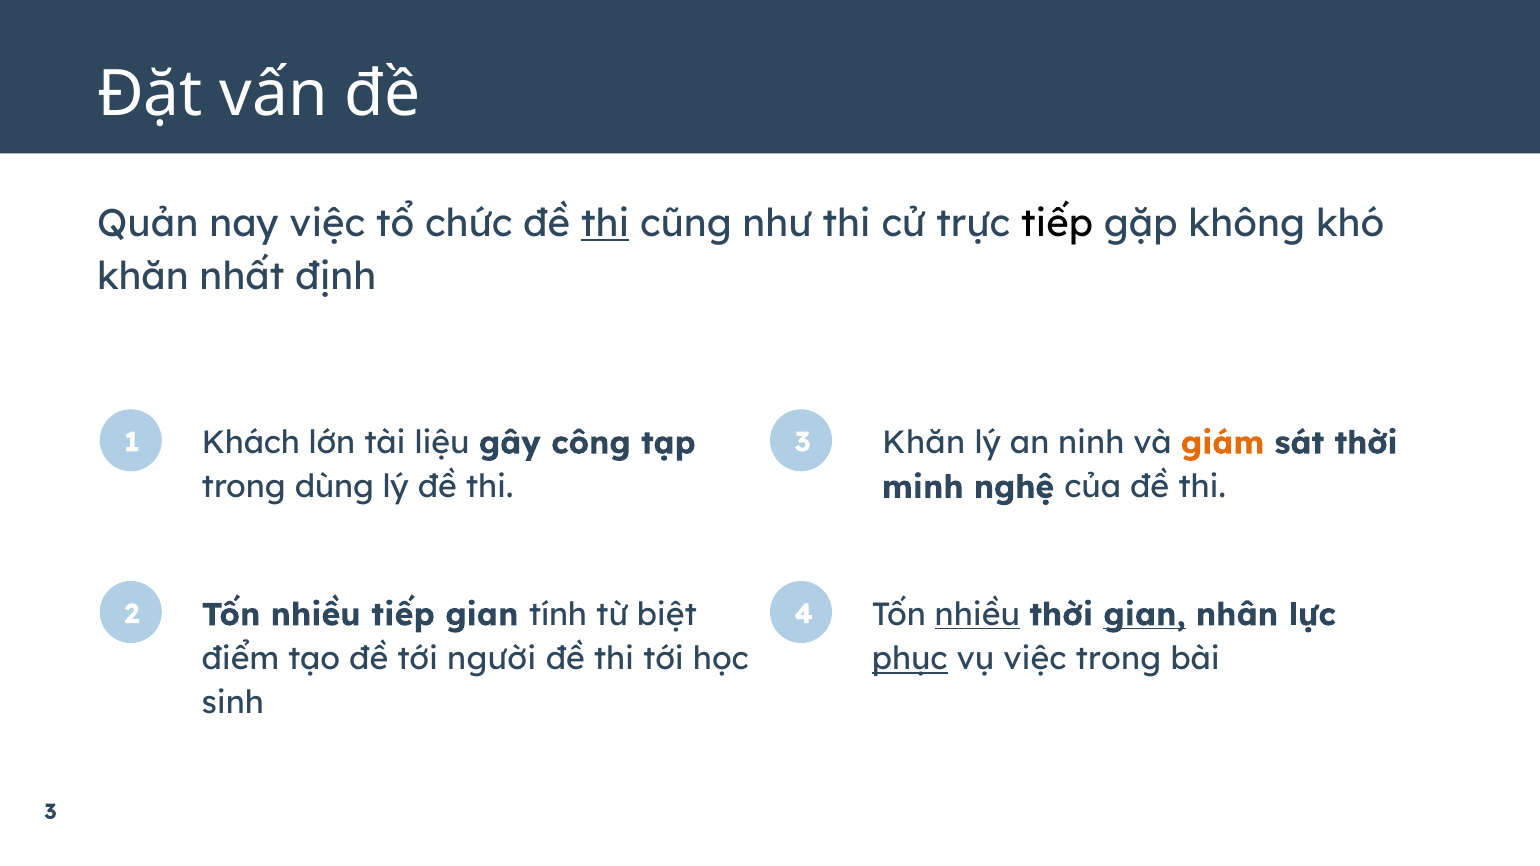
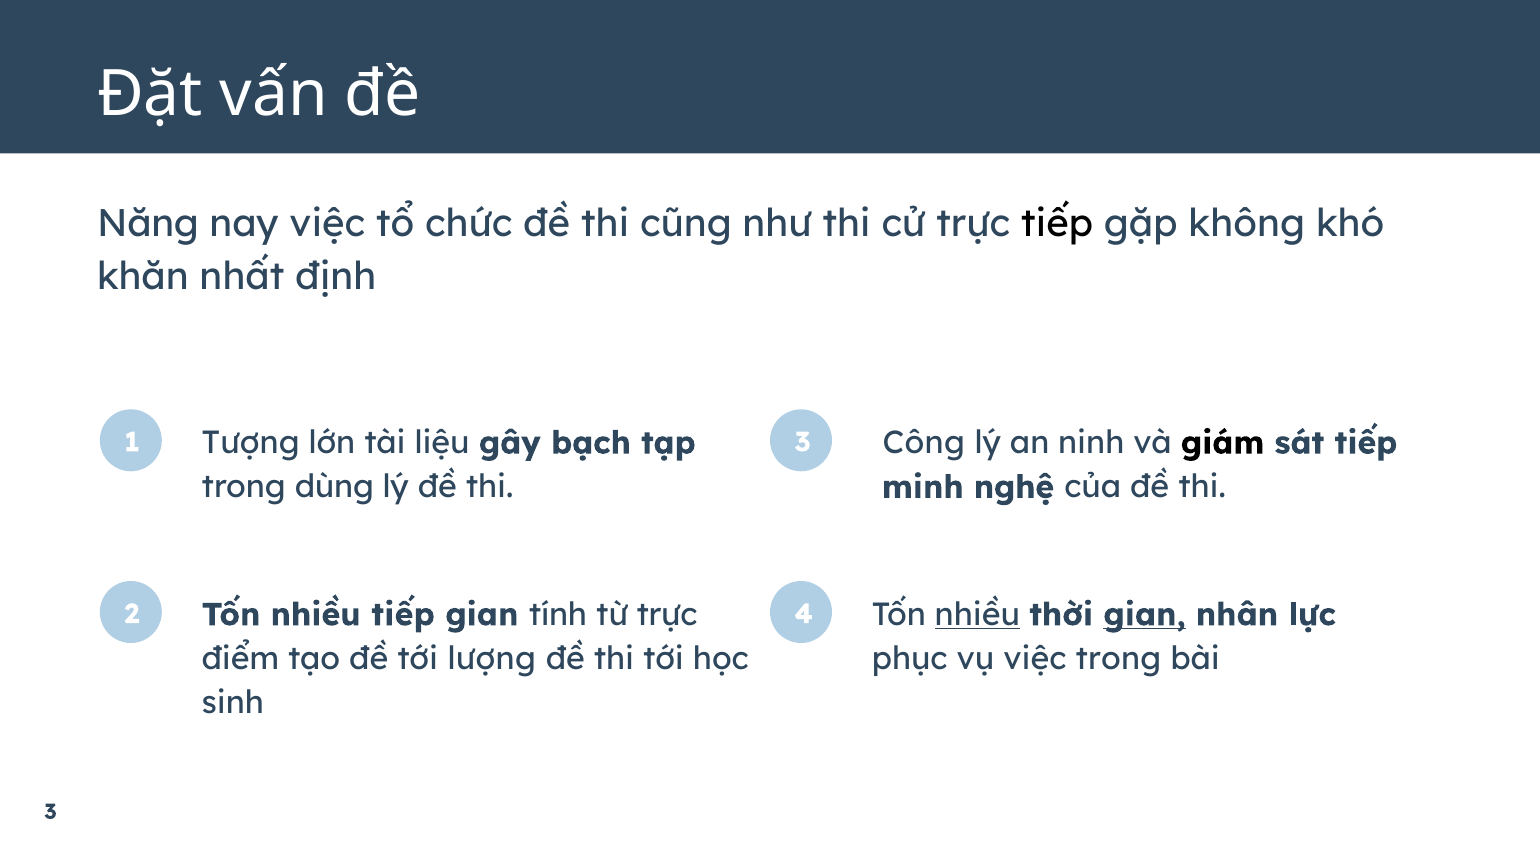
Quản: Quản -> Năng (148, 224)
thi underline: present -> none (605, 224)
Khách: Khách -> Tượng (251, 443)
công: công -> bạch (591, 443)
3 Khăn: Khăn -> Công (924, 443)
giám colour: orange -> black (1223, 443)
sát thời: thời -> tiếp (1366, 443)
từ biệt: biệt -> trực (667, 615)
người: người -> lượng (492, 659)
phục underline: present -> none (910, 659)
